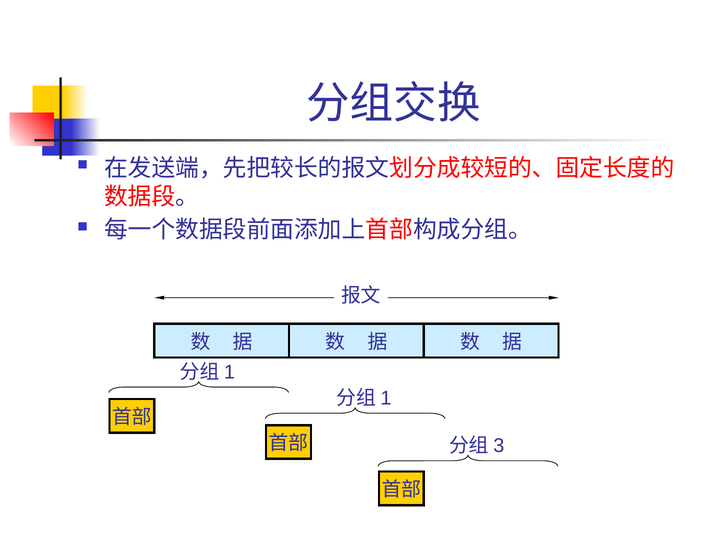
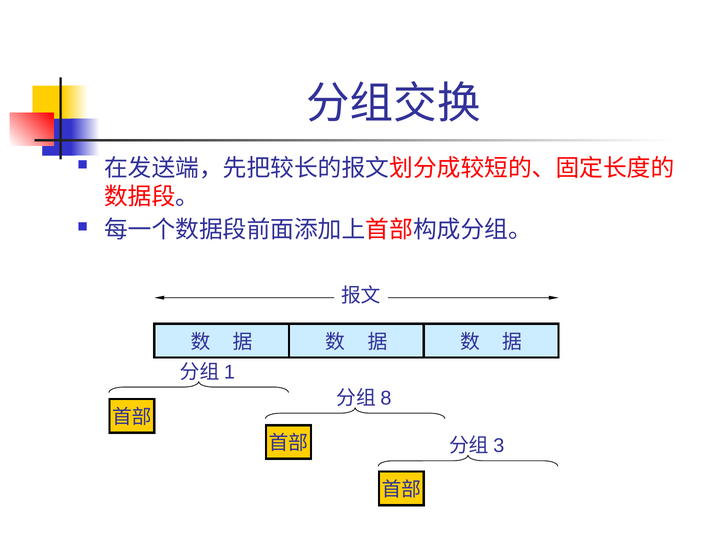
1: 1 -> 8 (386, 398)
